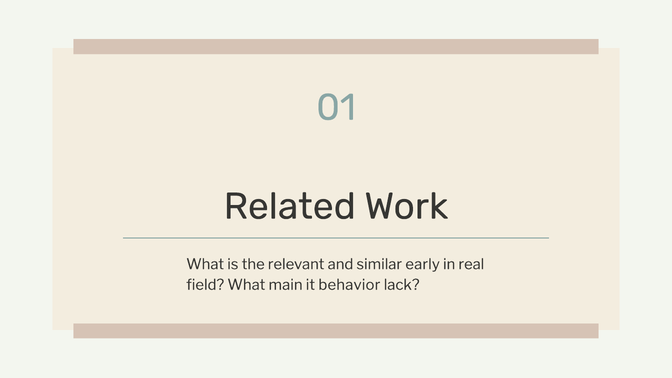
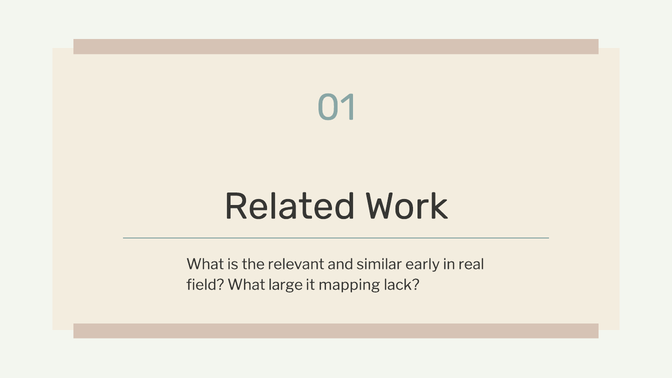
main: main -> large (286, 285)
behavior: behavior -> mapping (349, 285)
